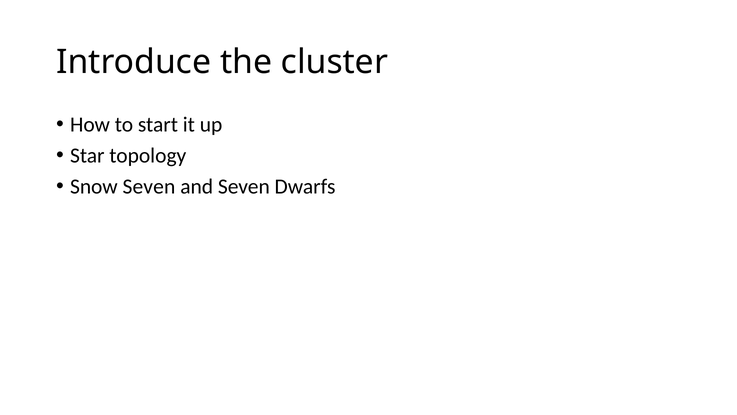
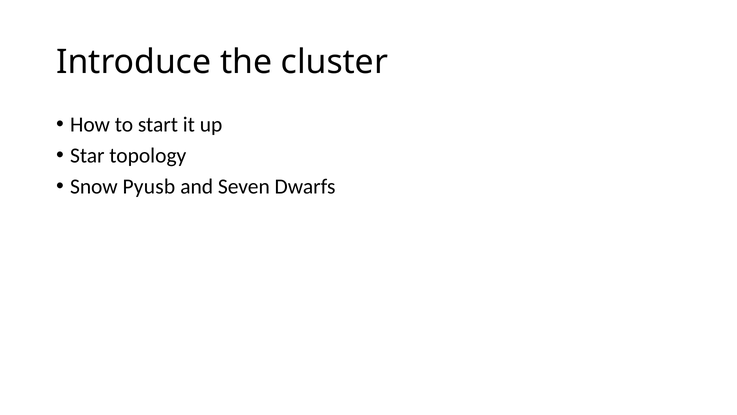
Snow Seven: Seven -> Pyusb (149, 186)
